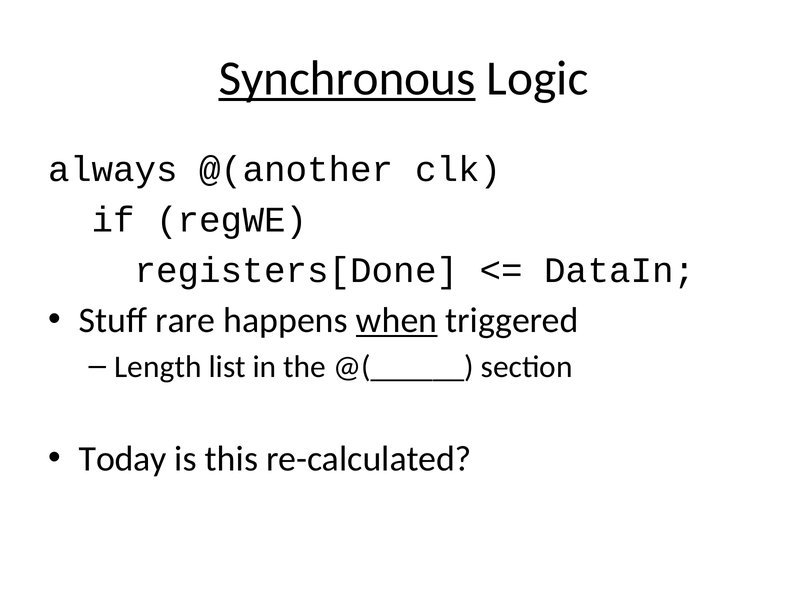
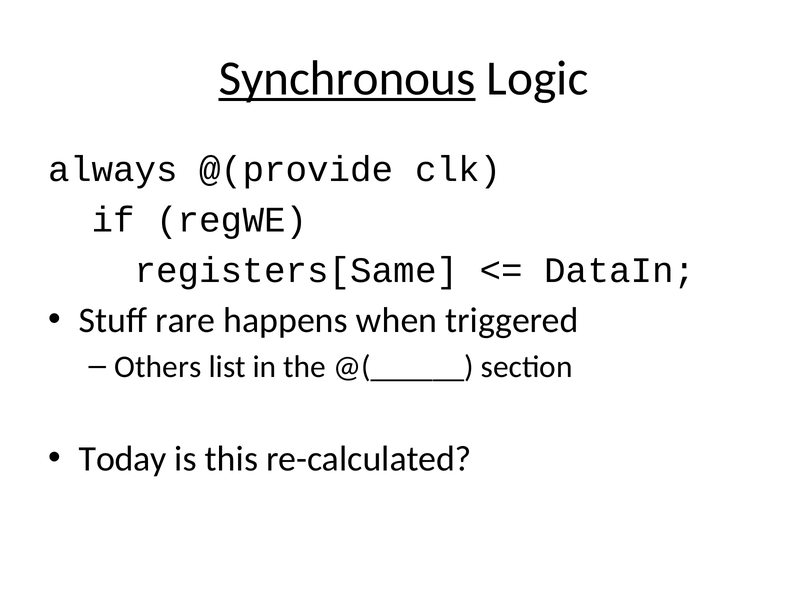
@(another: @(another -> @(provide (296, 170)
registers[Done: registers[Done -> registers[Same (296, 270)
when underline: present -> none (397, 321)
Length: Length -> Others (158, 367)
